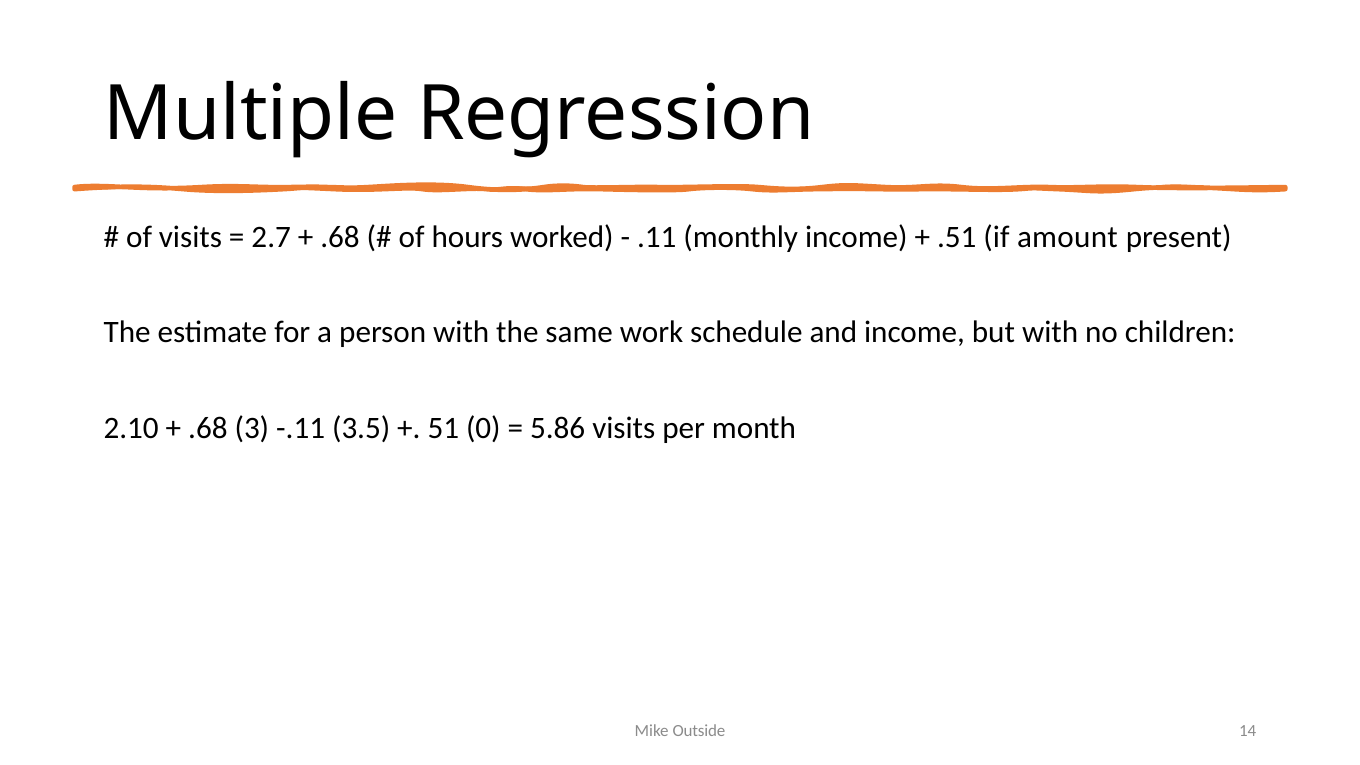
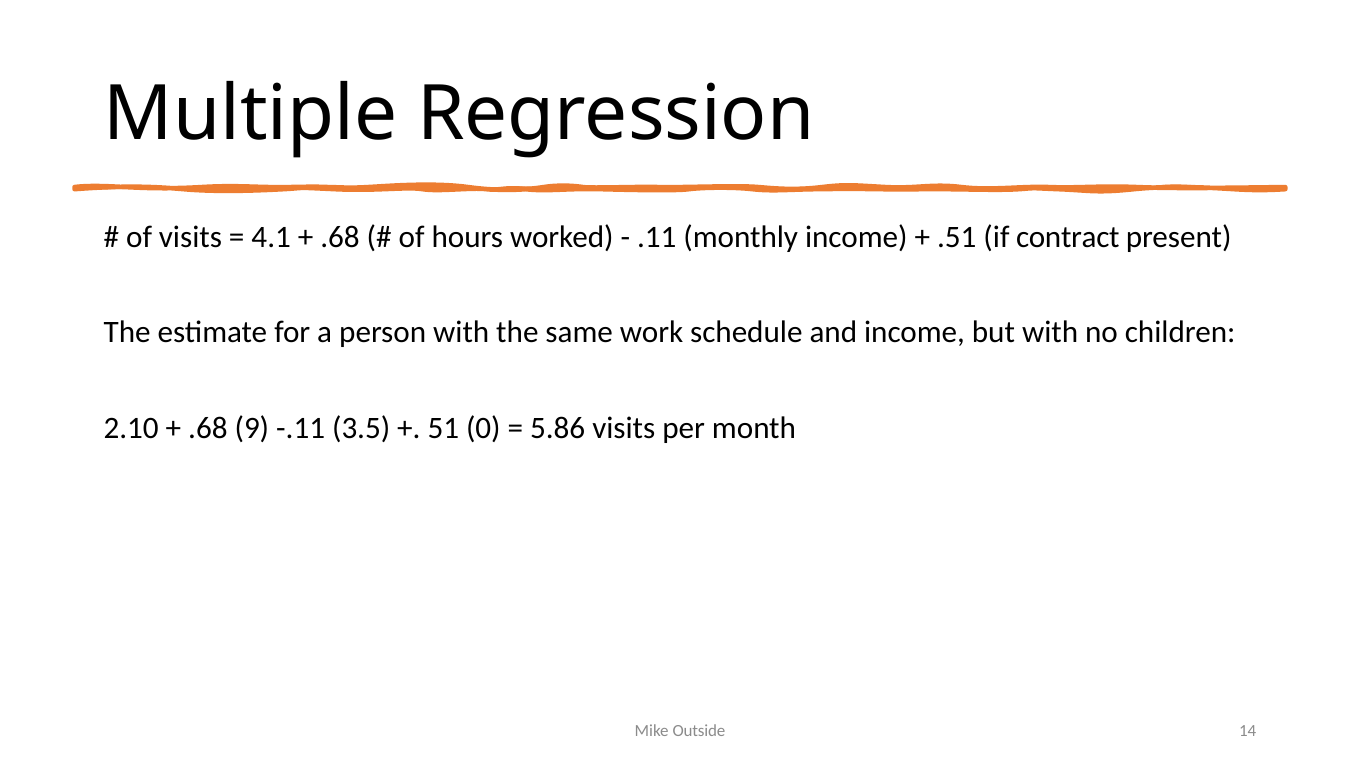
2.7: 2.7 -> 4.1 (271, 237)
amount: amount -> contract (1068, 237)
3: 3 -> 9 (252, 428)
